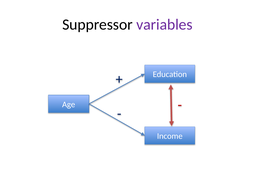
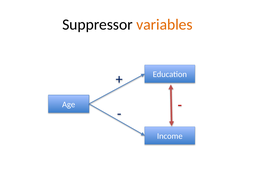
variables colour: purple -> orange (164, 25)
